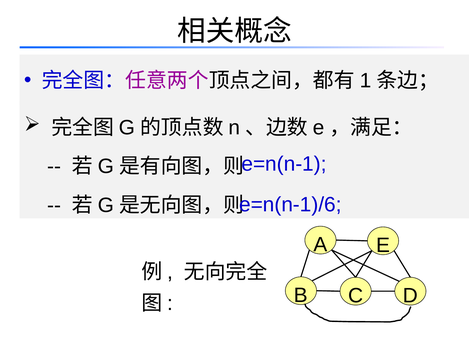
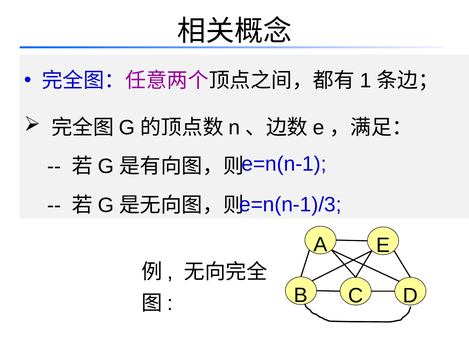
e=n(n-1)/6: e=n(n-1)/6 -> e=n(n-1)/3 (290, 205)
